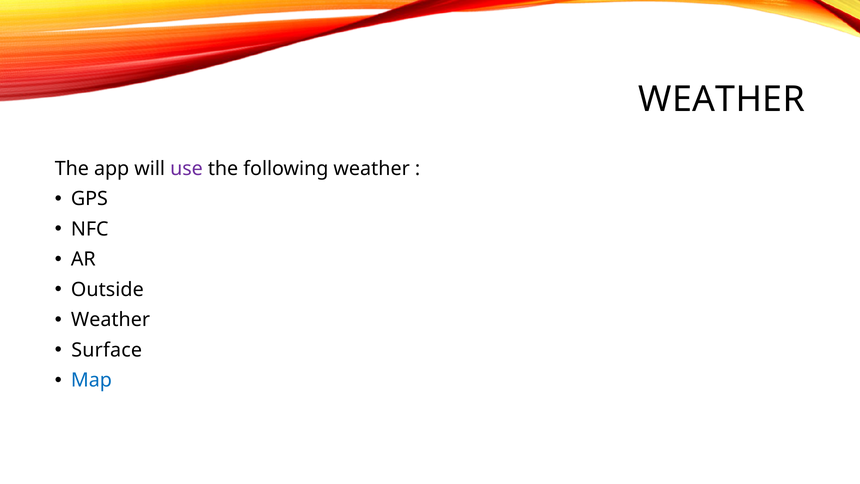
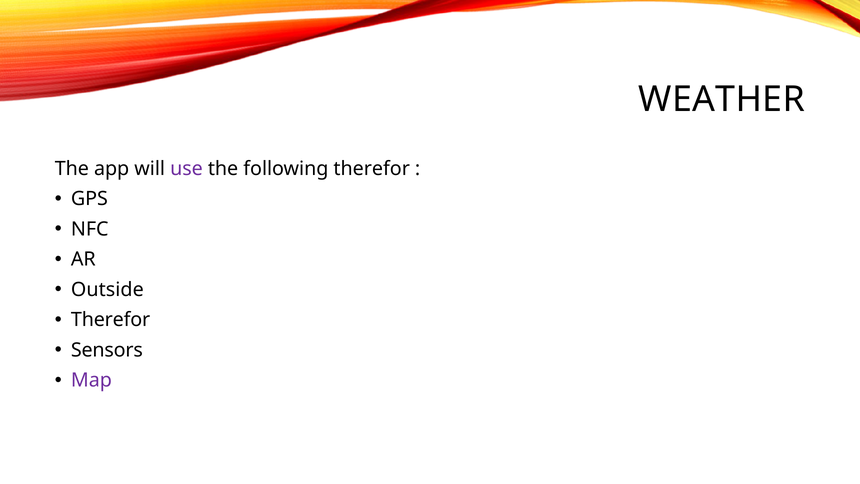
following weather: weather -> therefor (372, 169)
Weather: Weather -> Therefor (111, 320)
Surface: Surface -> Sensors (107, 350)
Map colour: blue -> purple (91, 380)
